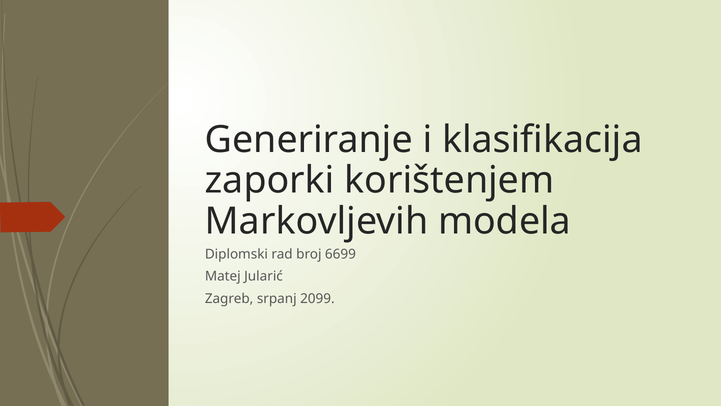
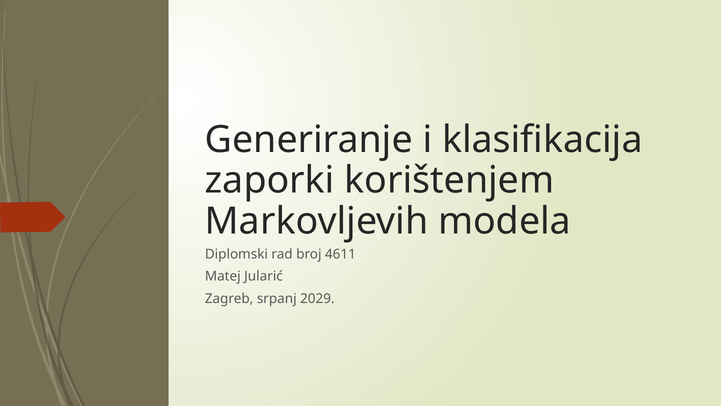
6699: 6699 -> 4611 (340, 254)
2099: 2099 -> 2029 (317, 298)
